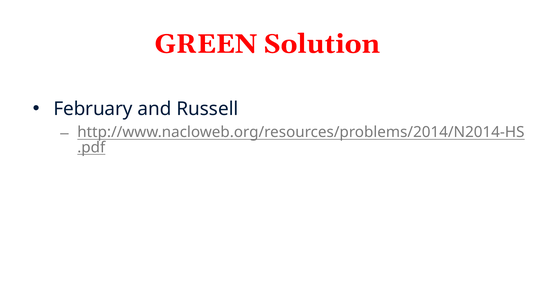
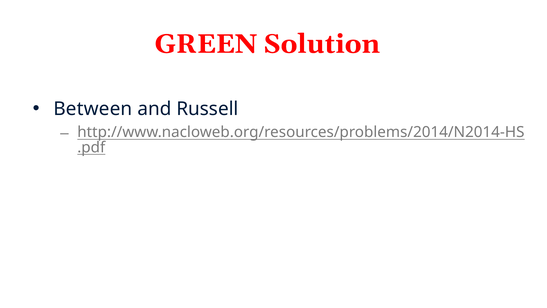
February: February -> Between (93, 109)
